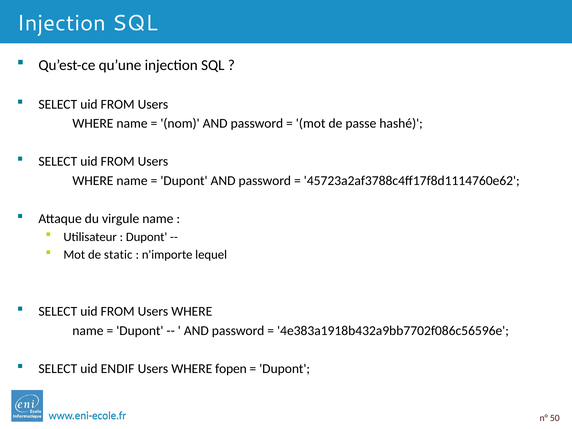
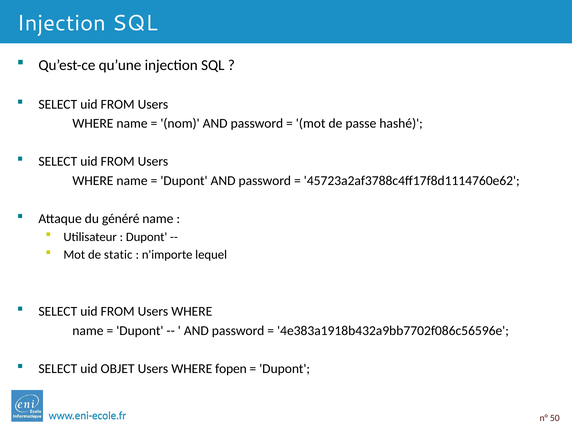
virgule: virgule -> généré (121, 219)
ENDIF: ENDIF -> OBJET (118, 369)
